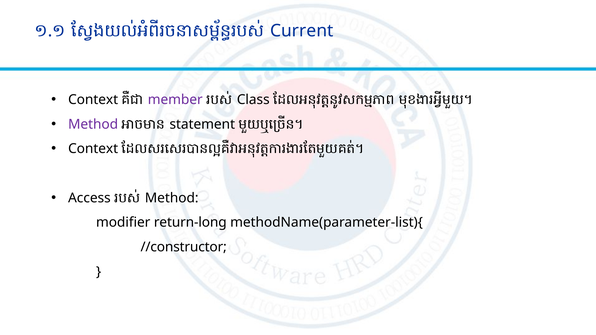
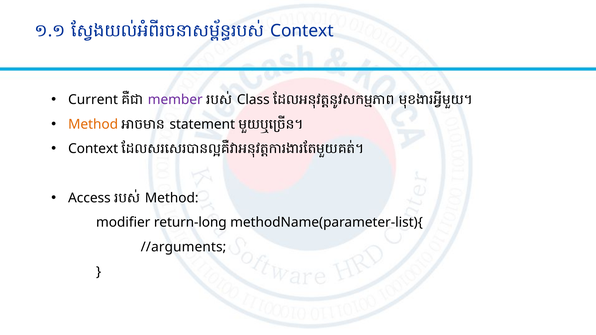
Current: Current -> Context (302, 31)
Context: Context -> Current (93, 100)
Method colour: purple -> orange (93, 124)
//constructor: //constructor -> //arguments (184, 247)
